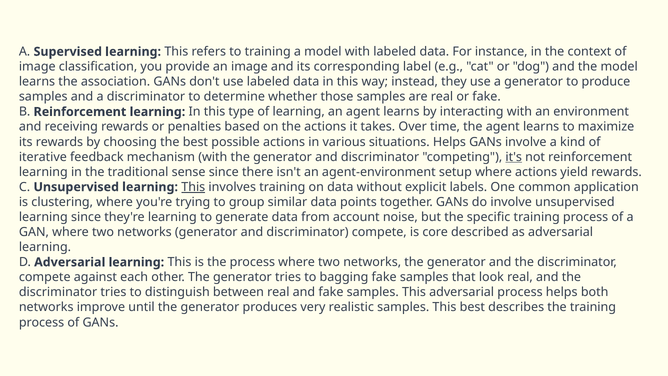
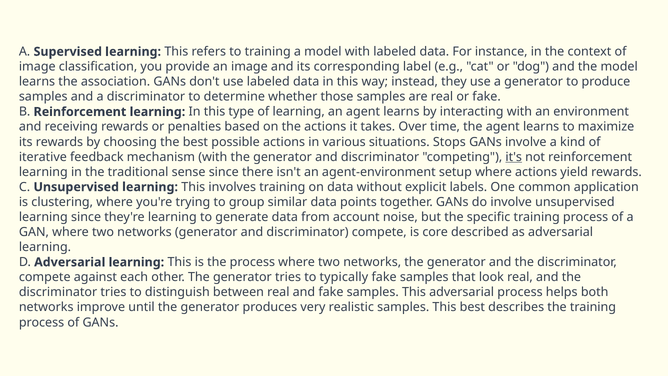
situations Helps: Helps -> Stops (449, 142)
This underline: present -> none (193, 187)
bagging: bagging -> typically (344, 277)
